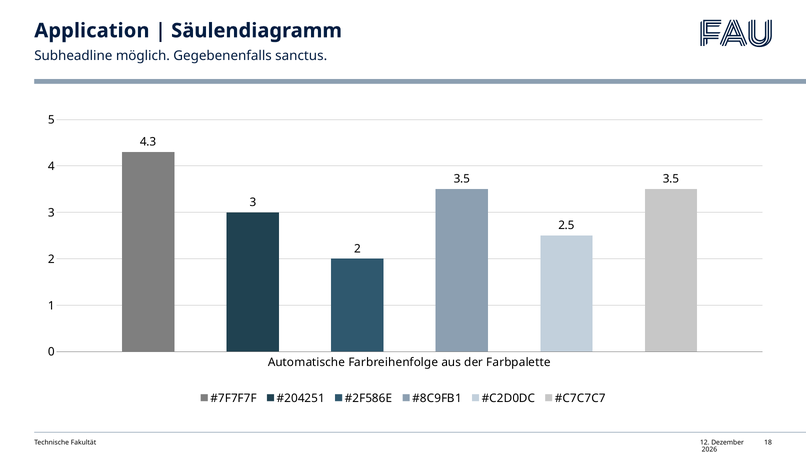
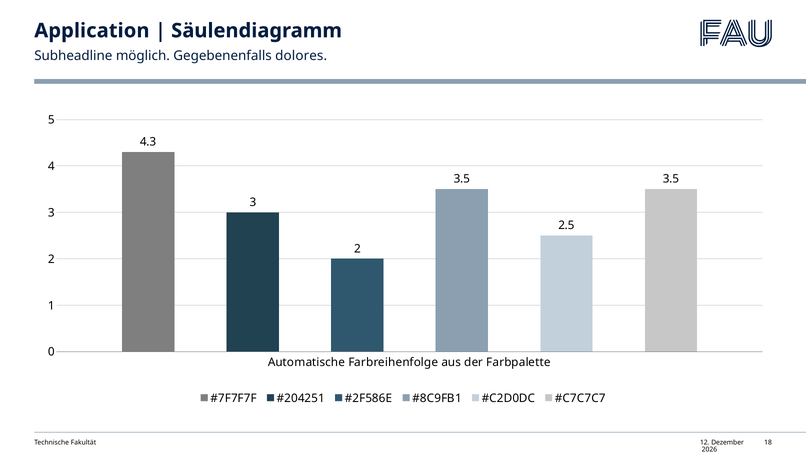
sanctus: sanctus -> dolores (301, 56)
